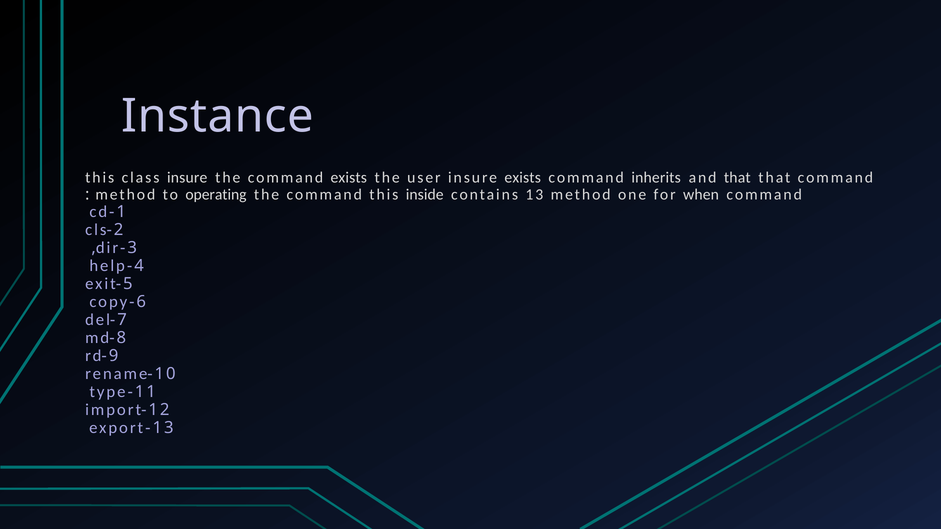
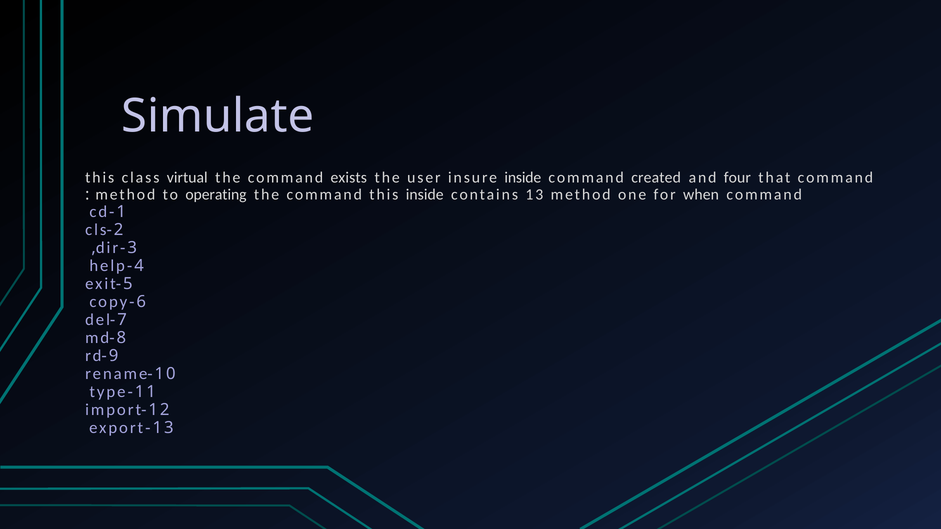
Instance: Instance -> Simulate (218, 116)
class insure: insure -> virtual (187, 178)
insure exists: exists -> inside (523, 178)
inherits: inherits -> created (656, 178)
and that: that -> four (737, 178)
